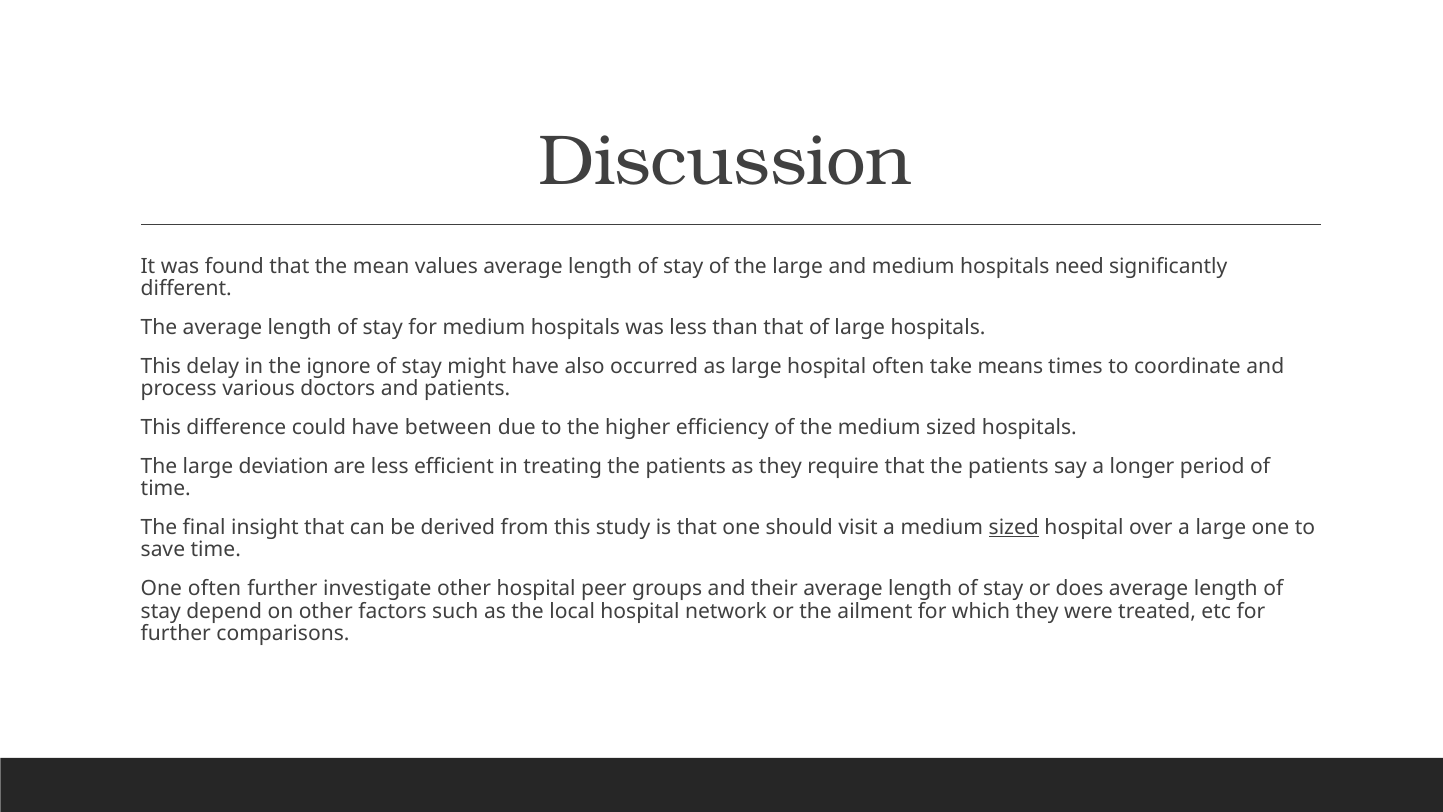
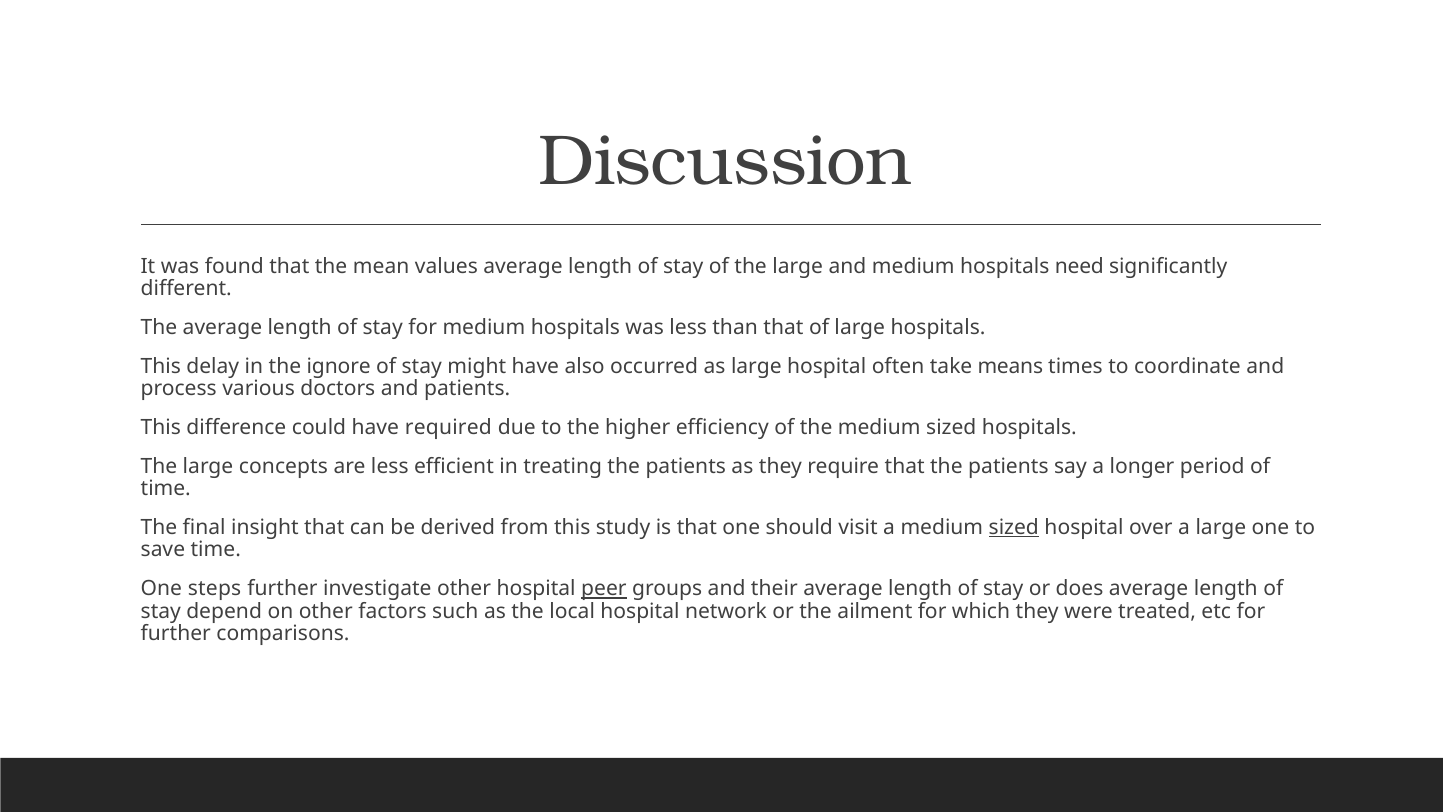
between: between -> required (448, 427)
deviation: deviation -> concepts (283, 466)
One often: often -> steps (215, 589)
peer underline: none -> present (604, 589)
